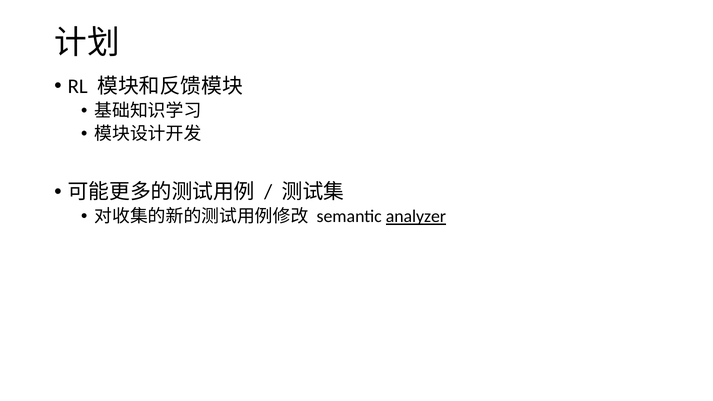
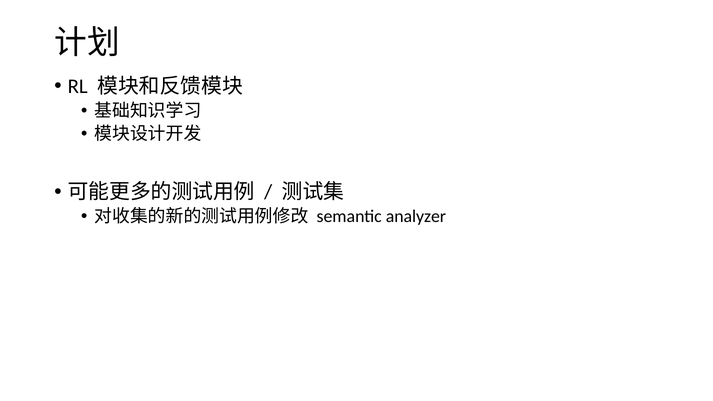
analyzer underline: present -> none (416, 217)
